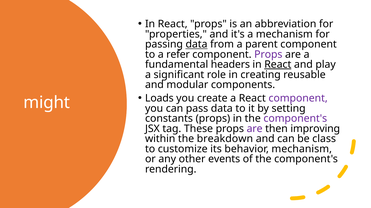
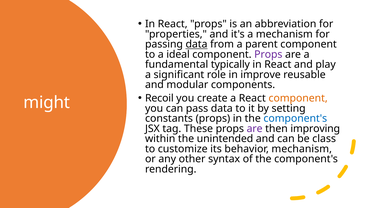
refer: refer -> ideal (178, 55)
headers: headers -> typically (230, 65)
React underline: present -> none (278, 65)
creating: creating -> improve (261, 75)
Loads: Loads -> Recoil (159, 99)
component colour: purple -> orange (298, 99)
component's colour: purple -> blue (295, 119)
breakdown: breakdown -> unintended (225, 139)
events: events -> syntax (224, 160)
